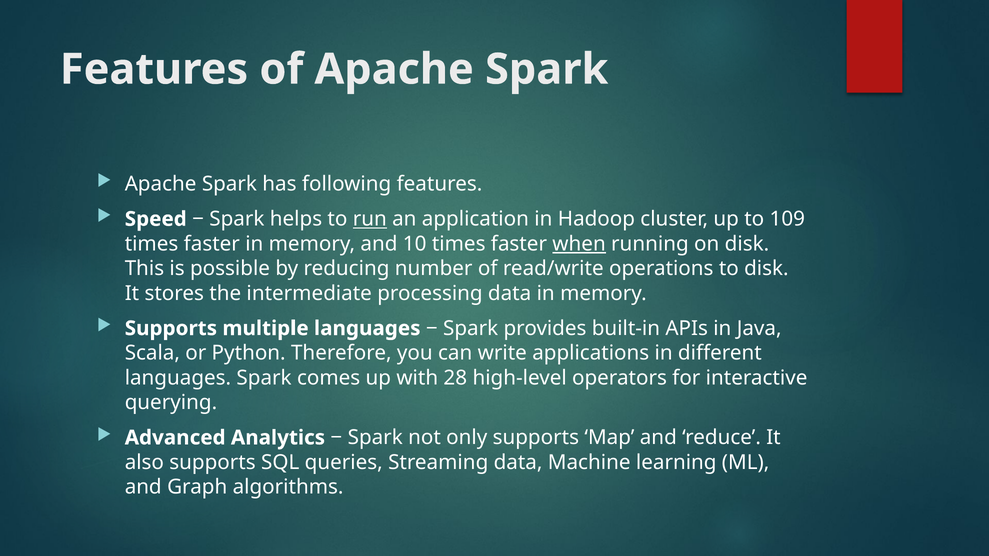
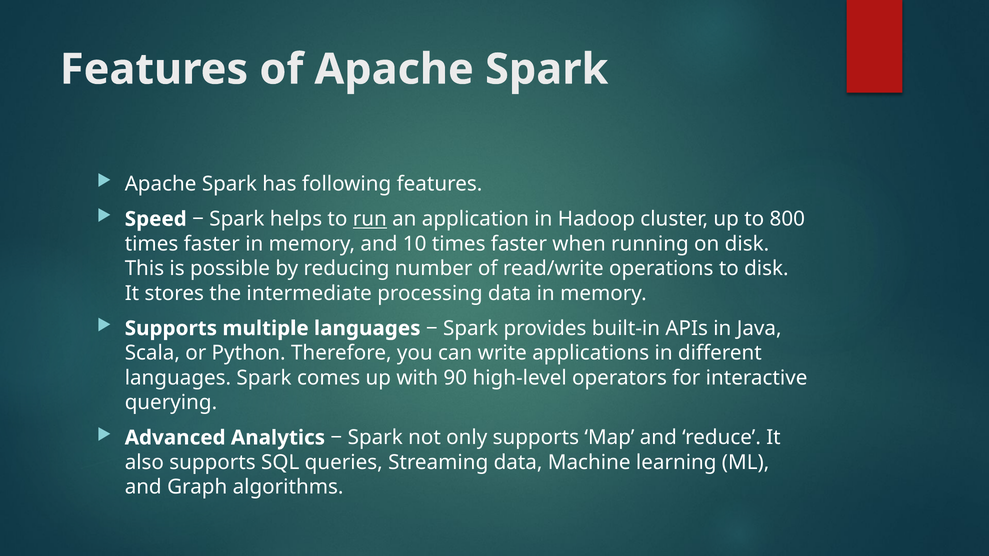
109: 109 -> 800 (787, 219)
when underline: present -> none (579, 244)
28: 28 -> 90 (455, 378)
